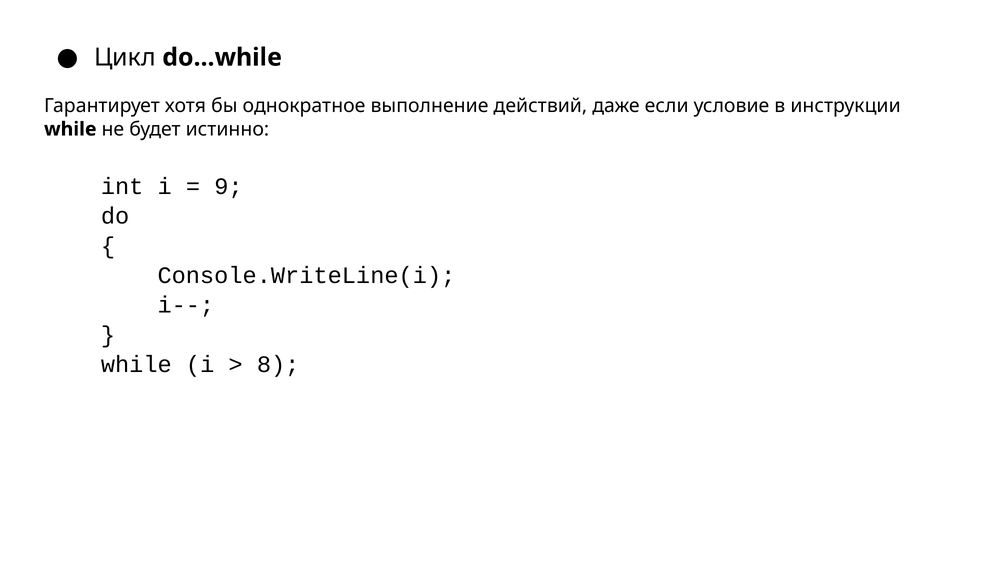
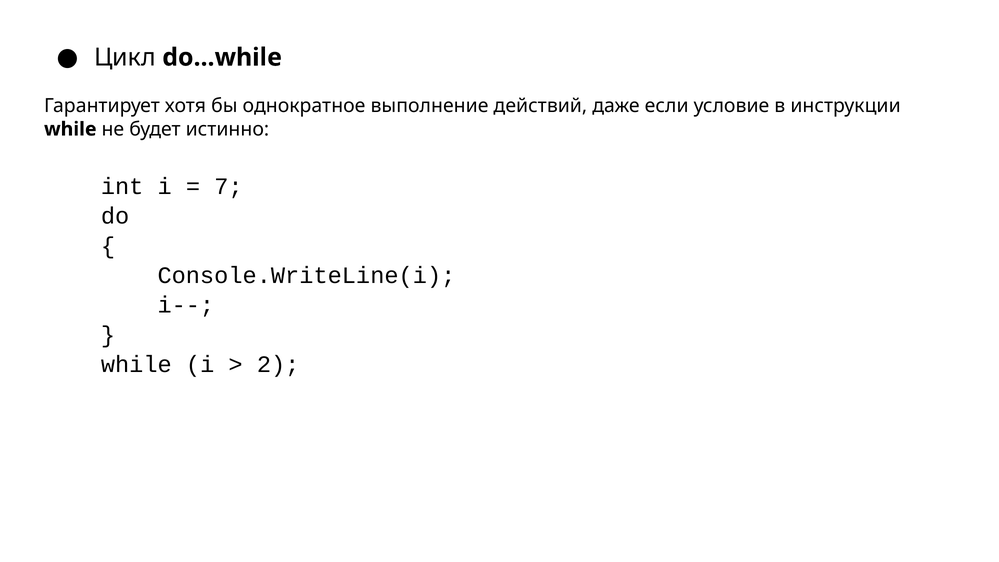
9: 9 -> 7 (228, 186)
8: 8 -> 2 (278, 365)
